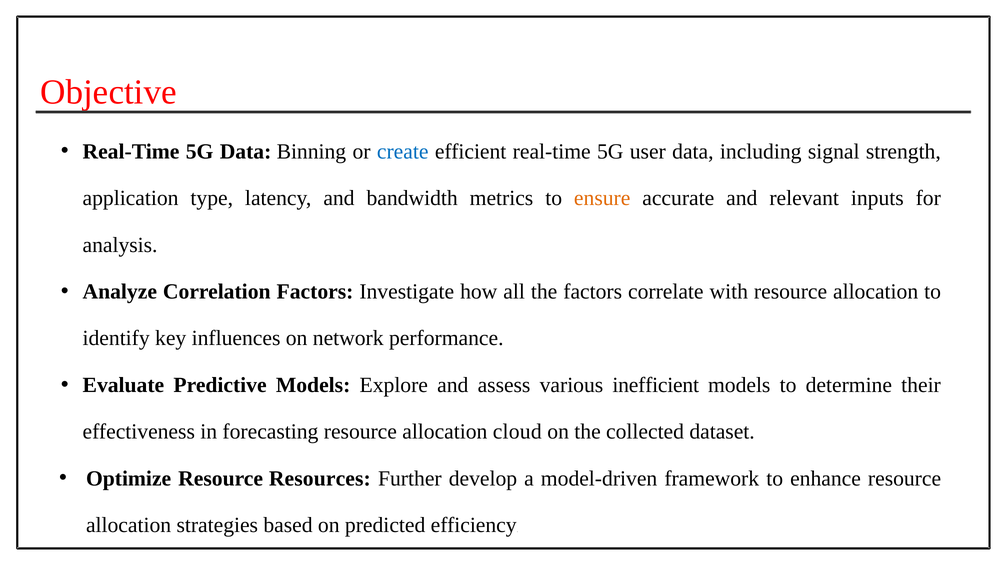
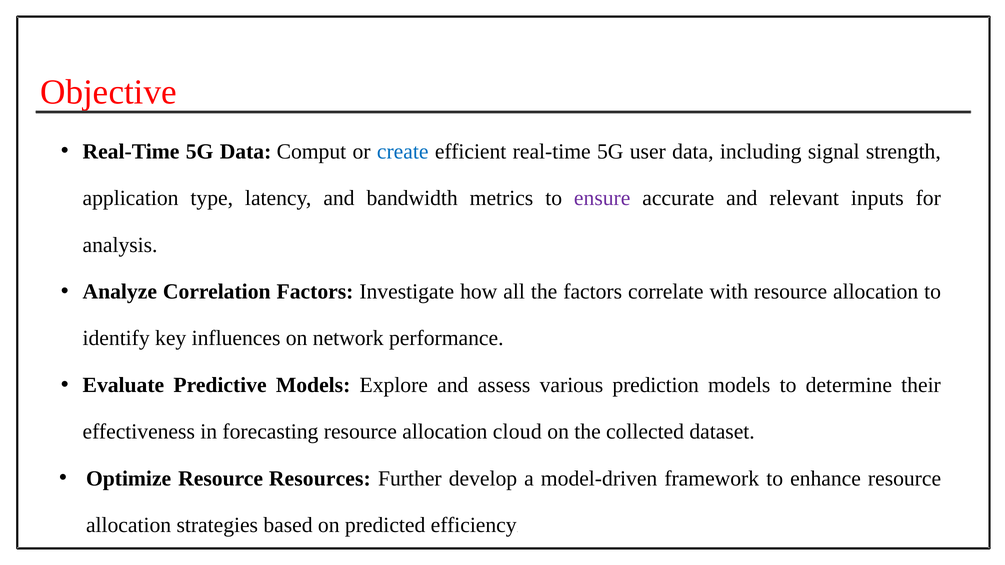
Binning: Binning -> Comput (311, 152)
ensure colour: orange -> purple (602, 198)
inefficient: inefficient -> prediction (656, 385)
